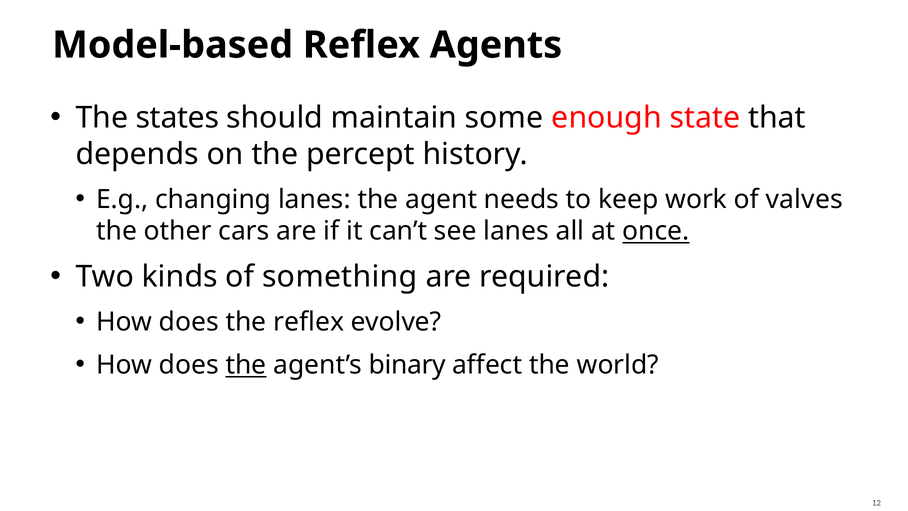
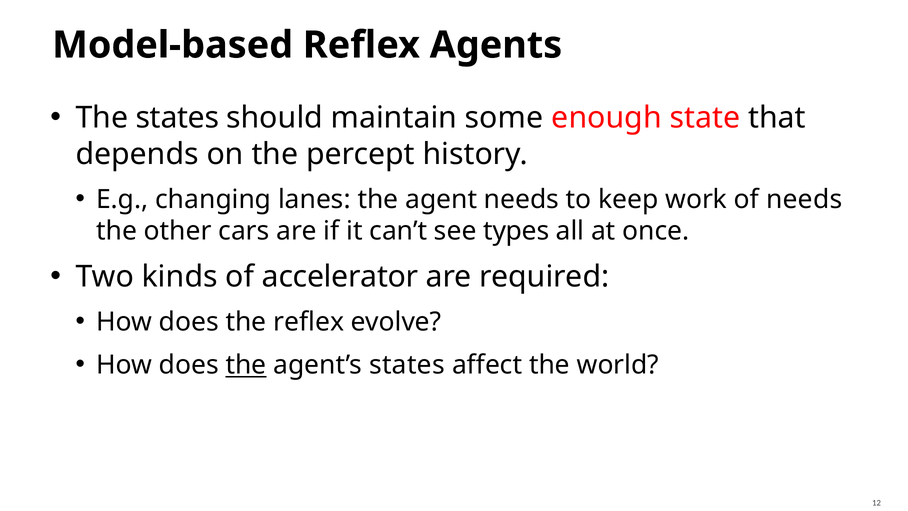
of valves: valves -> needs (804, 199)
see lanes: lanes -> types (516, 231)
once underline: present -> none (656, 231)
something: something -> accelerator (340, 277)
agent’s binary: binary -> states (407, 365)
